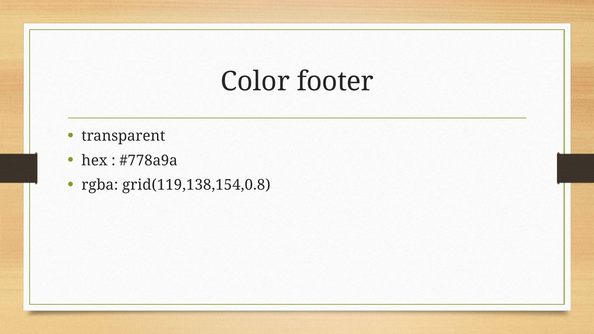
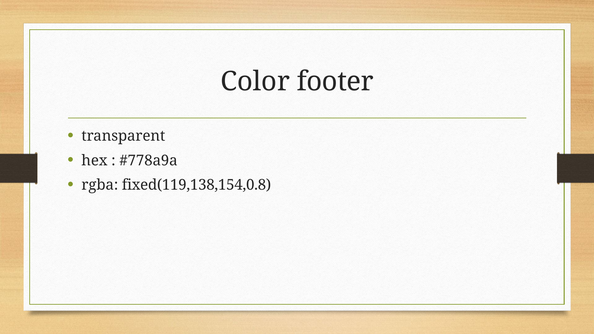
grid(119,138,154,0.8: grid(119,138,154,0.8 -> fixed(119,138,154,0.8 (196, 185)
